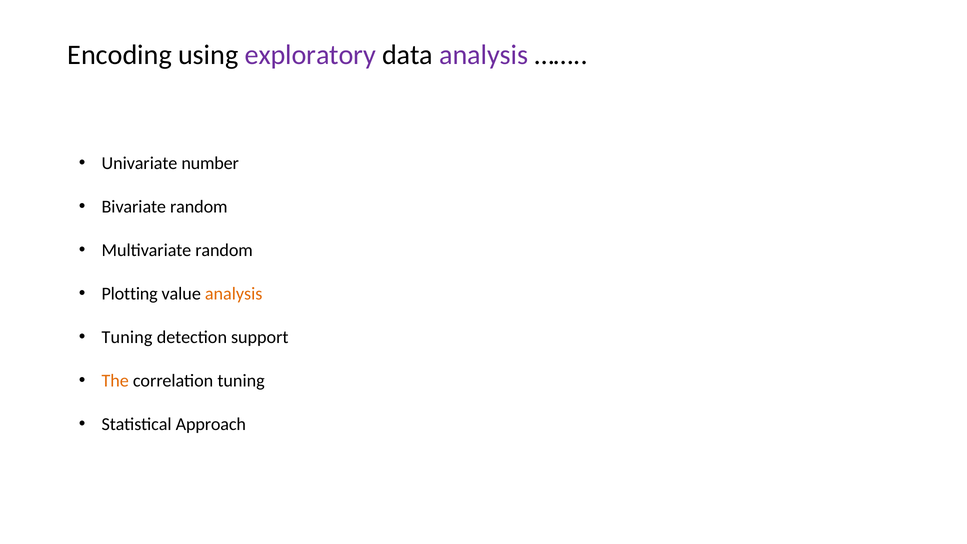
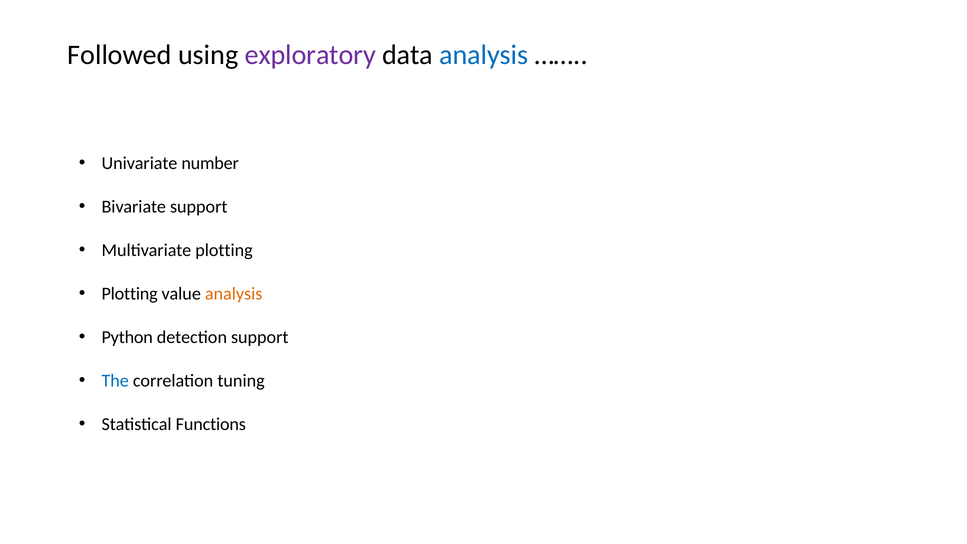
Encoding: Encoding -> Followed (120, 55)
analysis colour: purple -> blue (484, 55)
Bivariate random: random -> support (199, 207)
Multivariate random: random -> plotting (224, 250)
Tuning: Tuning -> Python (127, 337)
The colour: orange -> blue (115, 381)
Approach: Approach -> Functions (211, 424)
